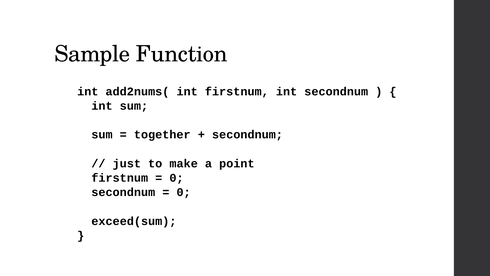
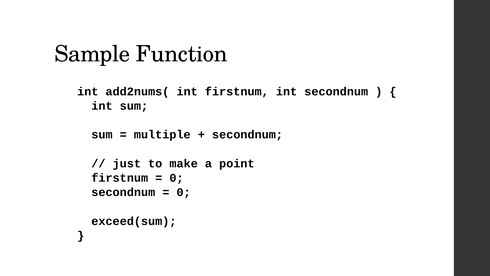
together: together -> multiple (162, 135)
